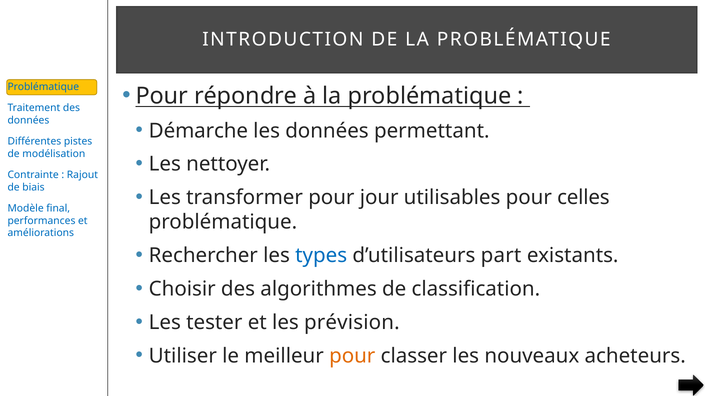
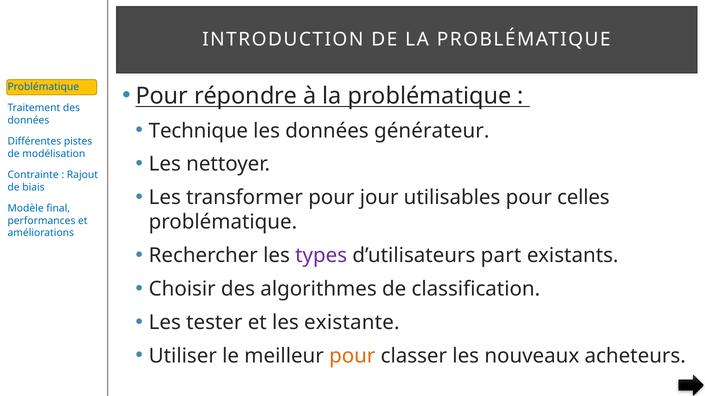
Démarche: Démarche -> Technique (198, 131)
permettant: permettant -> générateur (432, 131)
types colour: blue -> purple (321, 256)
prévision: prévision -> existante (352, 323)
